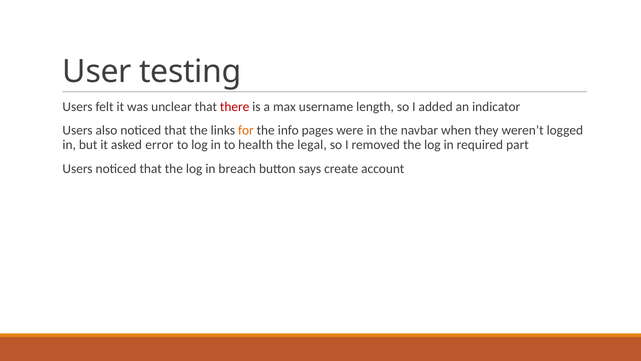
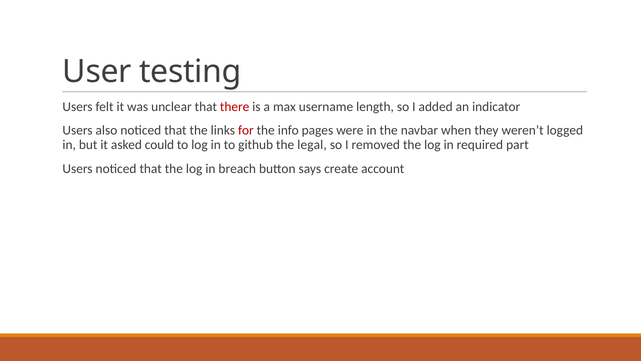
for colour: orange -> red (246, 130)
error: error -> could (159, 145)
health: health -> github (256, 145)
